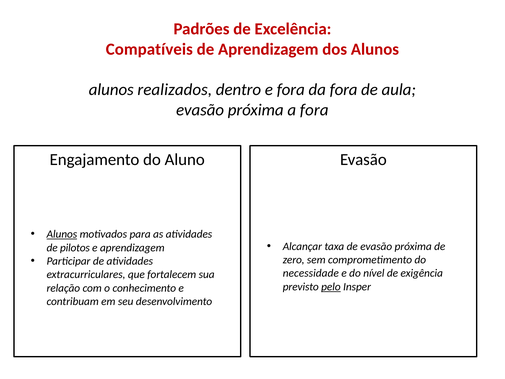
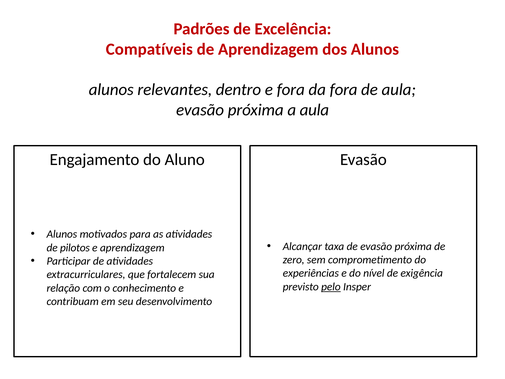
realizados: realizados -> relevantes (175, 90)
a fora: fora -> aula (314, 110)
Alunos underline: present -> none (62, 234)
necessidade: necessidade -> experiências (311, 273)
